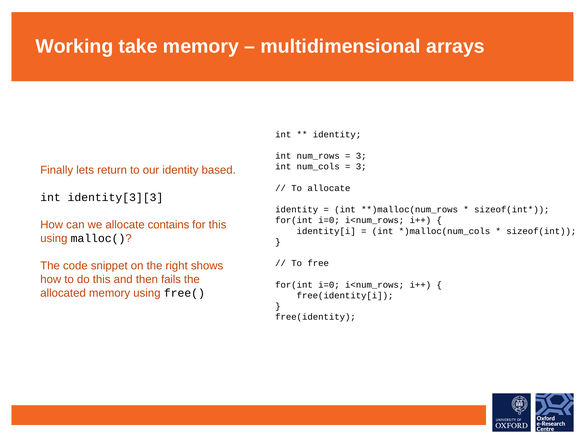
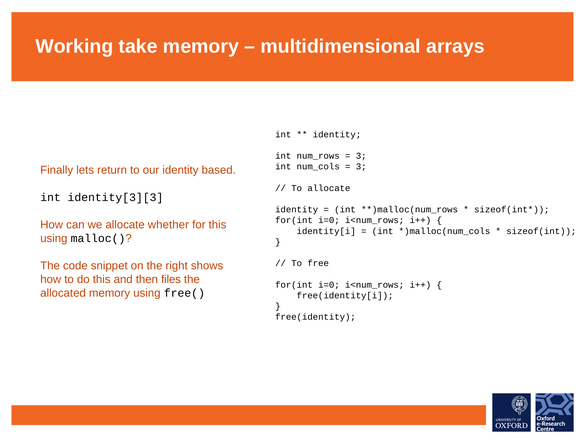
contains: contains -> whether (168, 225)
fails: fails -> files (171, 279)
